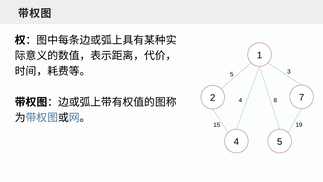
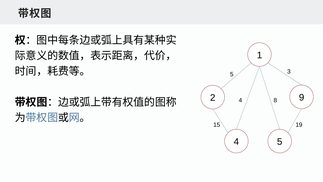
7: 7 -> 9 (302, 97)
